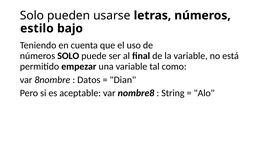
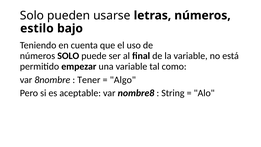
Datos: Datos -> Tener (89, 80)
Dian: Dian -> Algo (123, 80)
